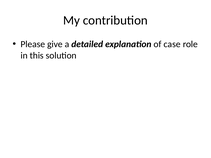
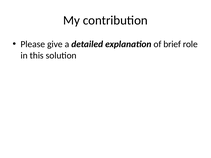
case: case -> brief (172, 44)
